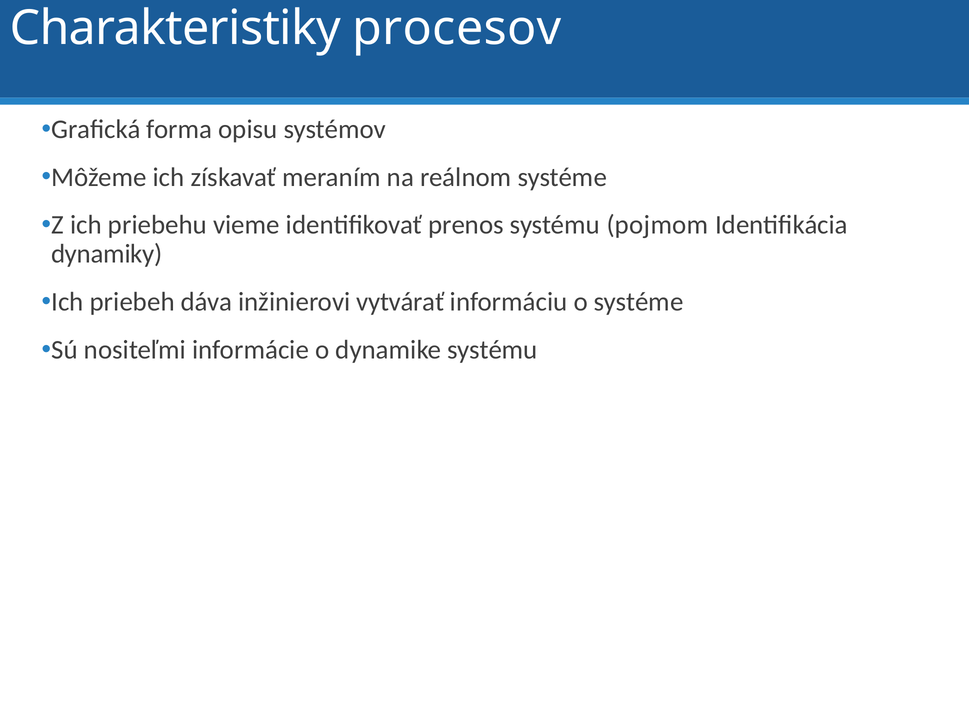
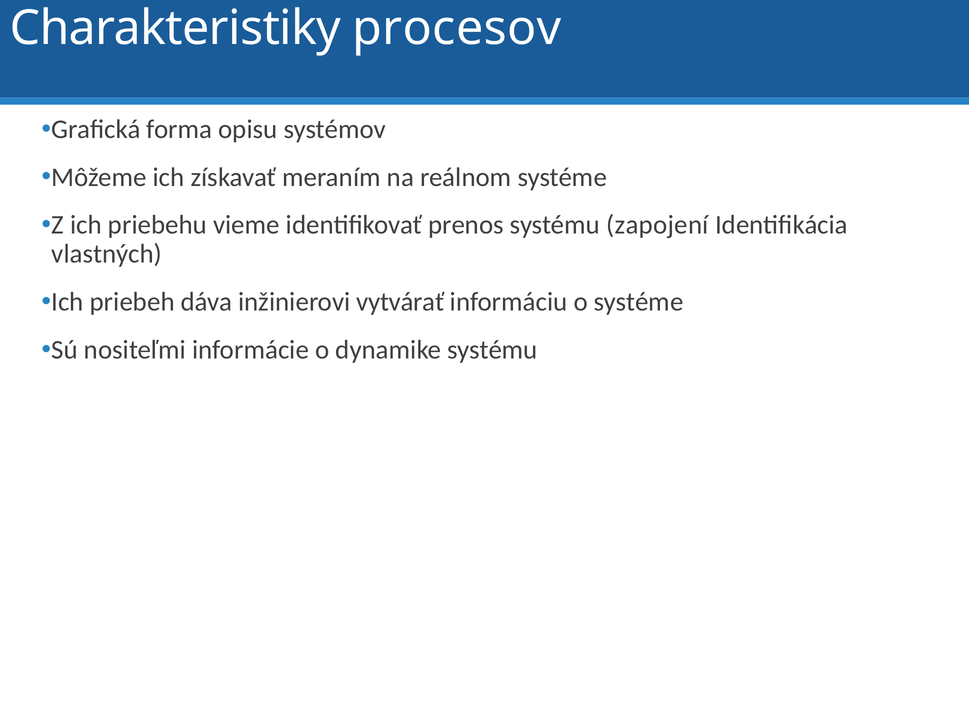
pojmom: pojmom -> zapojení (657, 225)
dynamiky: dynamiky -> vlastných (107, 254)
